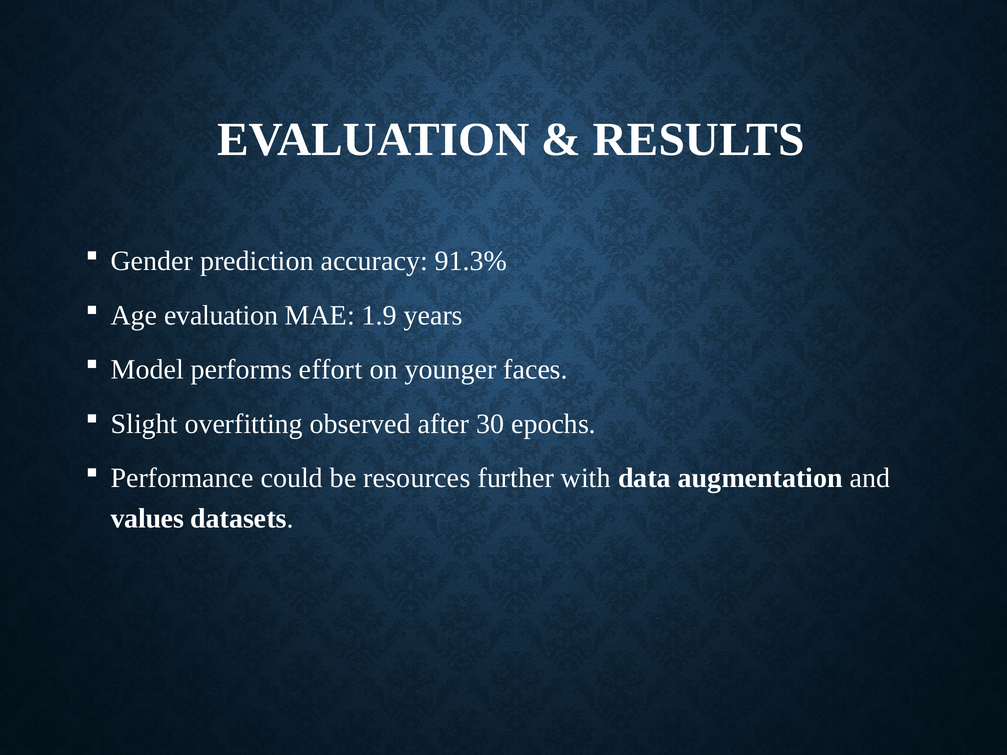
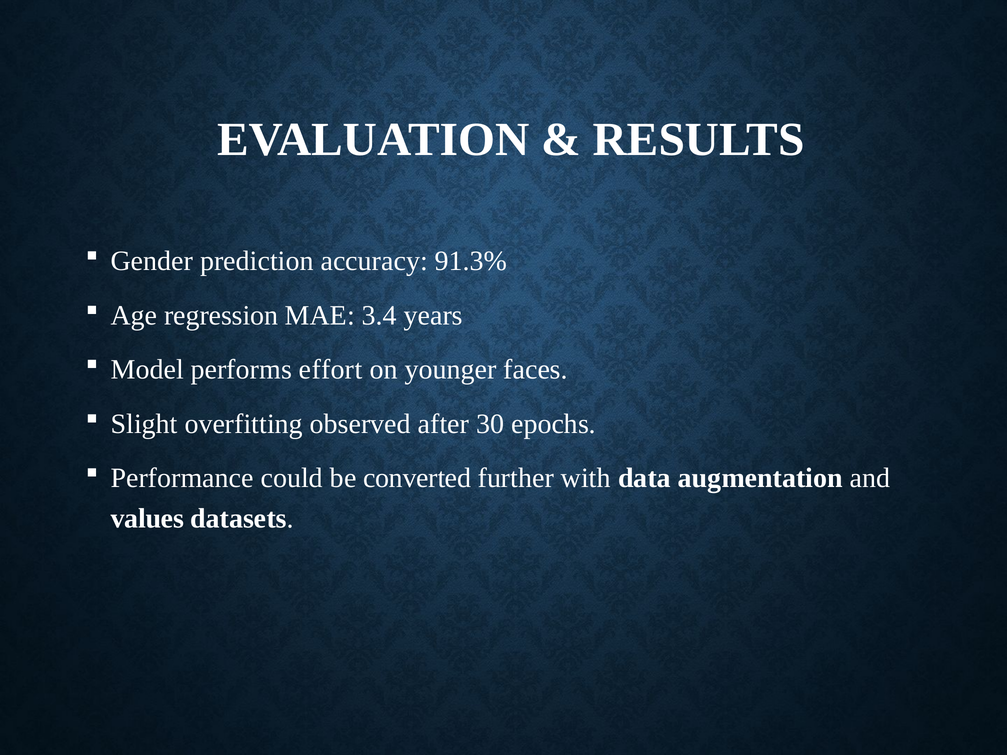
Age evaluation: evaluation -> regression (221, 316)
1.9: 1.9 -> 3.4 (379, 316)
resources: resources -> converted (417, 478)
